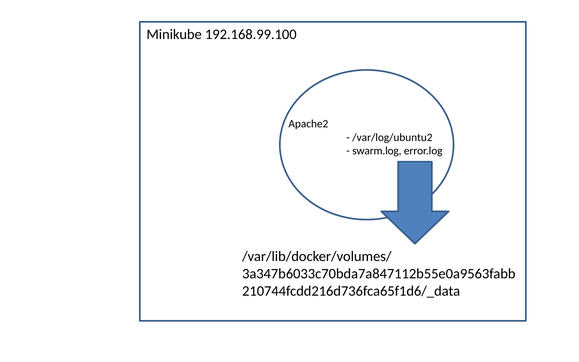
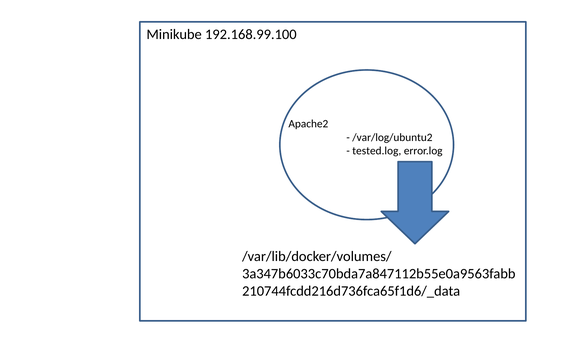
swarm.log: swarm.log -> tested.log (377, 151)
